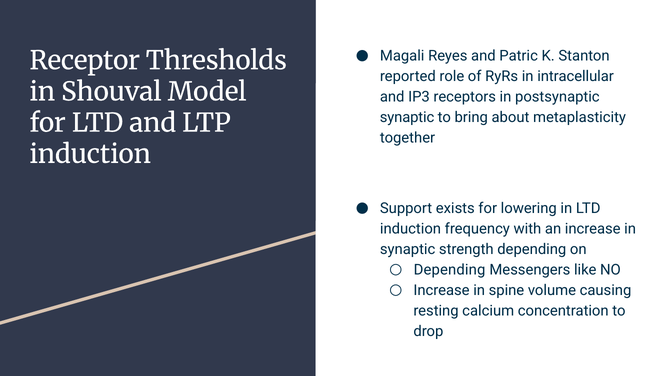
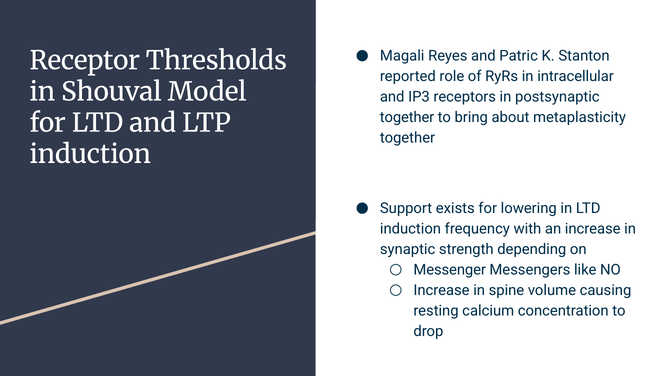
synaptic: synaptic -> together (407, 117)
Depending: Depending -> Messenger (450, 270)
